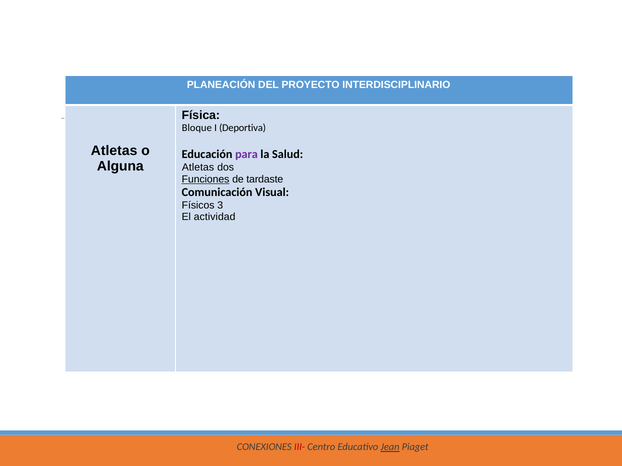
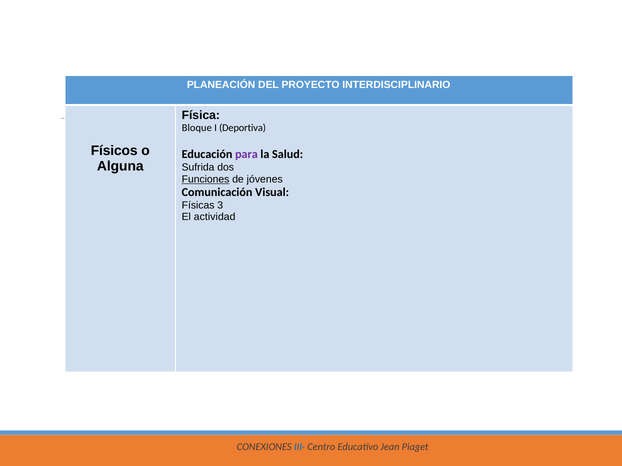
Atletas: Atletas -> Físicos (114, 151)
Atletas: Atletas -> Sufrida (198, 168)
tardaste: tardaste -> jóvenes (265, 179)
Físicos: Físicos -> Físicas (198, 206)
III- colour: red -> blue (300, 448)
Jean underline: present -> none (390, 448)
